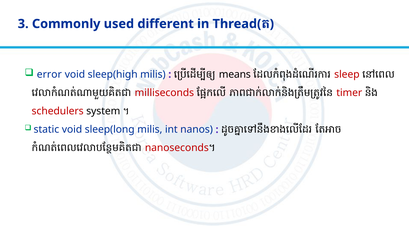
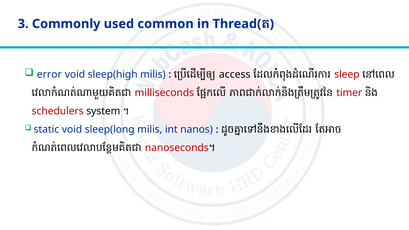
different: different -> common (166, 24)
means: means -> access (235, 74)
